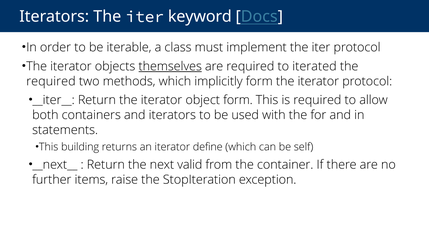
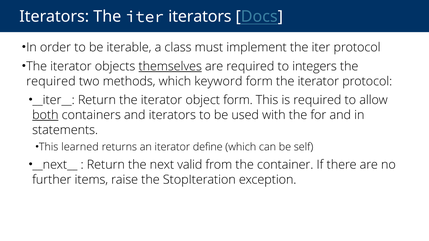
iter keyword: keyword -> iterators (200, 17)
iterated: iterated -> integers (315, 66)
implicitly: implicitly -> keyword (218, 81)
both underline: none -> present (45, 115)
building: building -> learned (80, 147)
